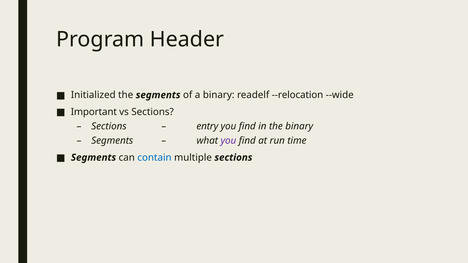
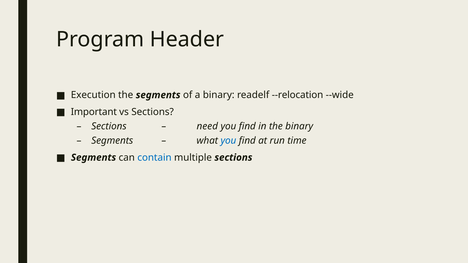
Initialized: Initialized -> Execution (93, 95)
entry: entry -> need (207, 126)
you colour: purple -> blue (228, 141)
